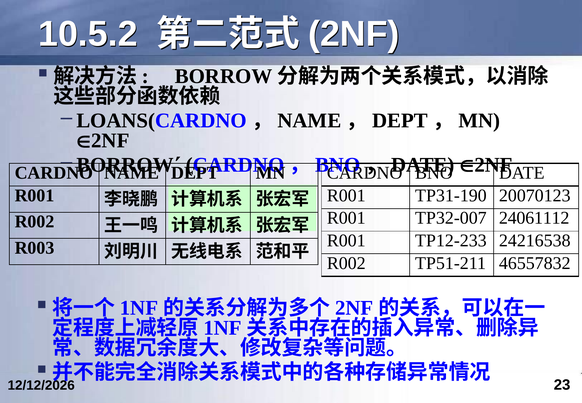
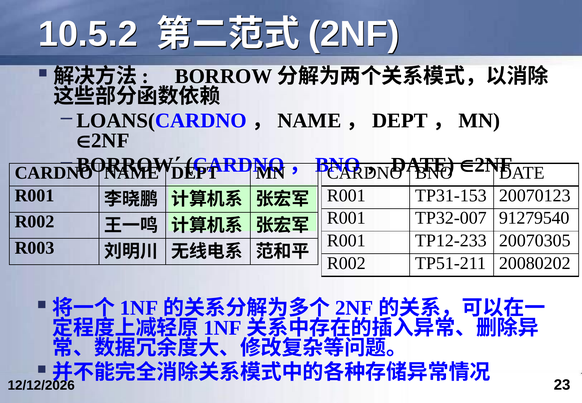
TP31-190: TP31-190 -> TP31-153 (451, 195)
24061112: 24061112 -> 91279540 (534, 218)
24216538: 24216538 -> 20070305 (535, 241)
46557832: 46557832 -> 20080202 (535, 263)
